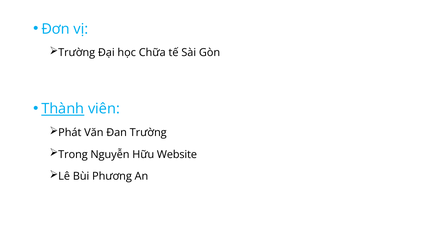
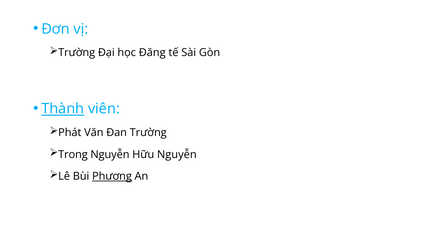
Chữa: Chữa -> Đăng (152, 53)
Hữu Website: Website -> Nguyễn (177, 155)
Phương underline: none -> present (112, 177)
